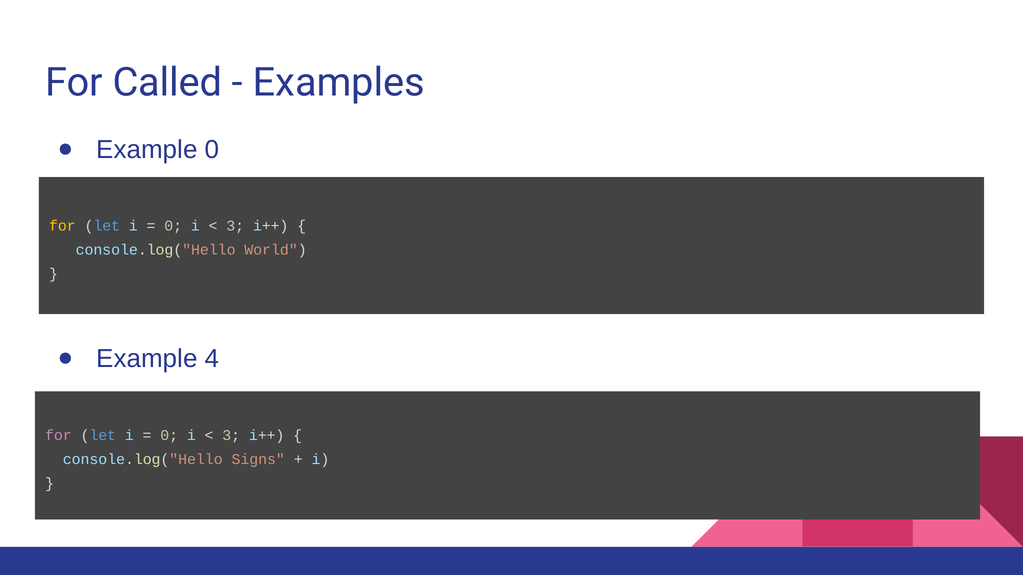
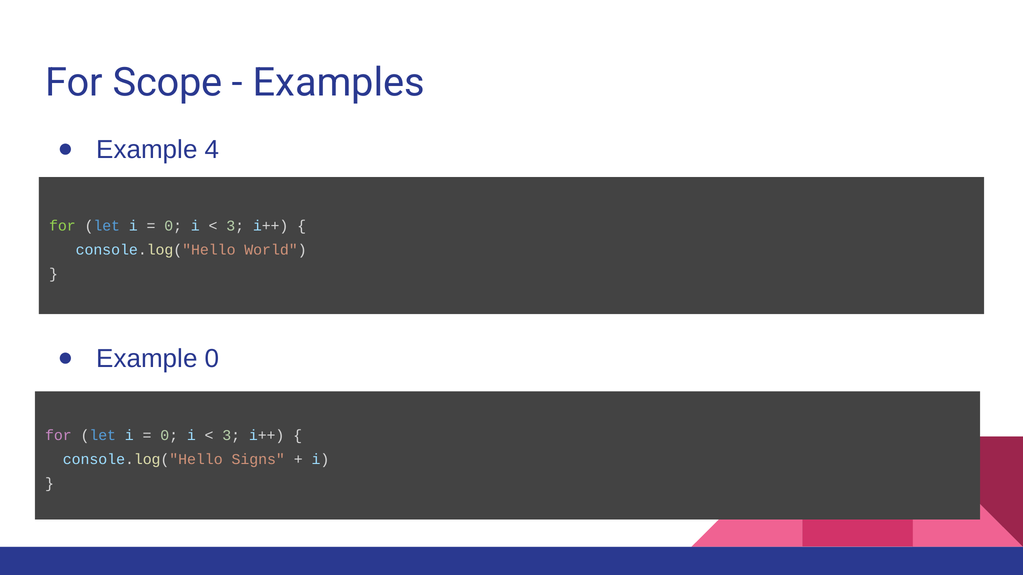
Called: Called -> Scope (167, 83)
Example 0: 0 -> 4 (212, 150)
for colour: yellow -> light green (62, 226)
Example 4: 4 -> 0 (212, 359)
